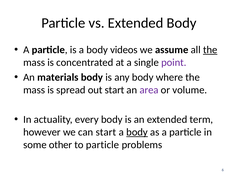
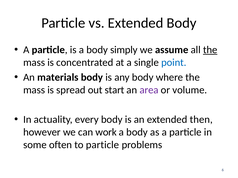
videos: videos -> simply (124, 50)
point colour: purple -> blue (174, 63)
term: term -> then (201, 120)
can start: start -> work (106, 133)
body underline: present -> none (137, 133)
other: other -> often (61, 145)
